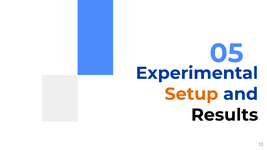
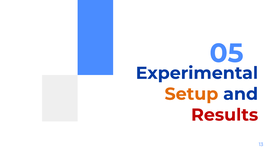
Results colour: black -> red (225, 115)
